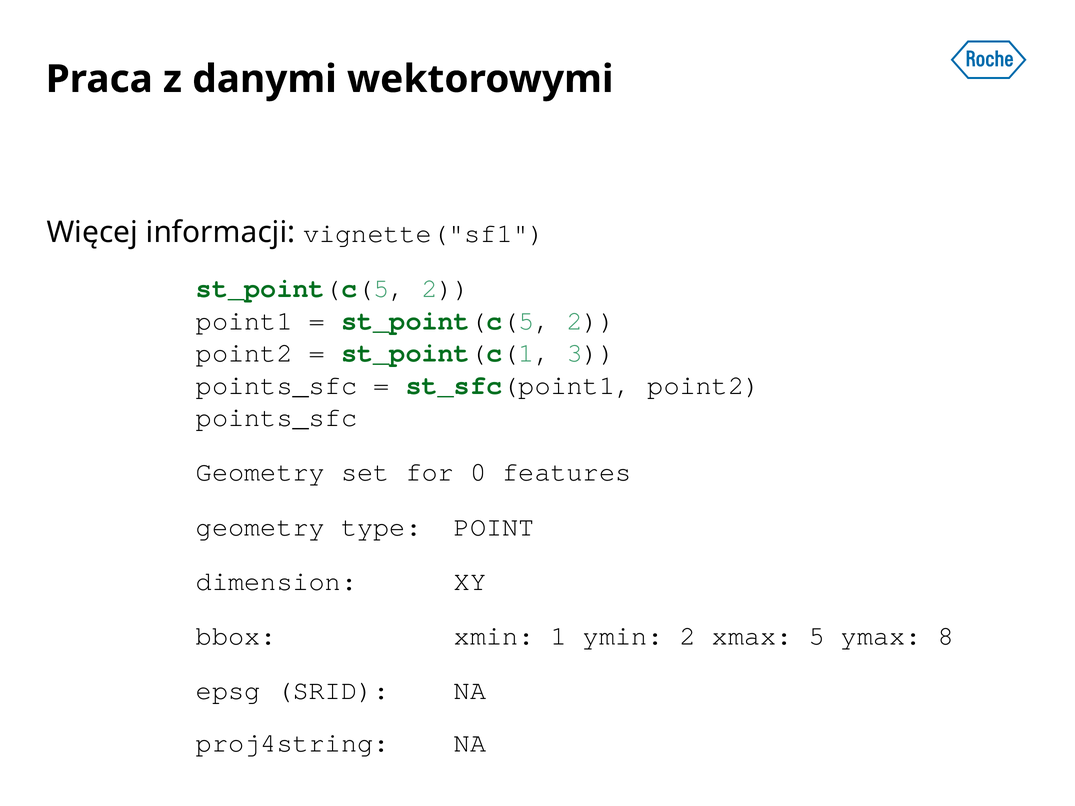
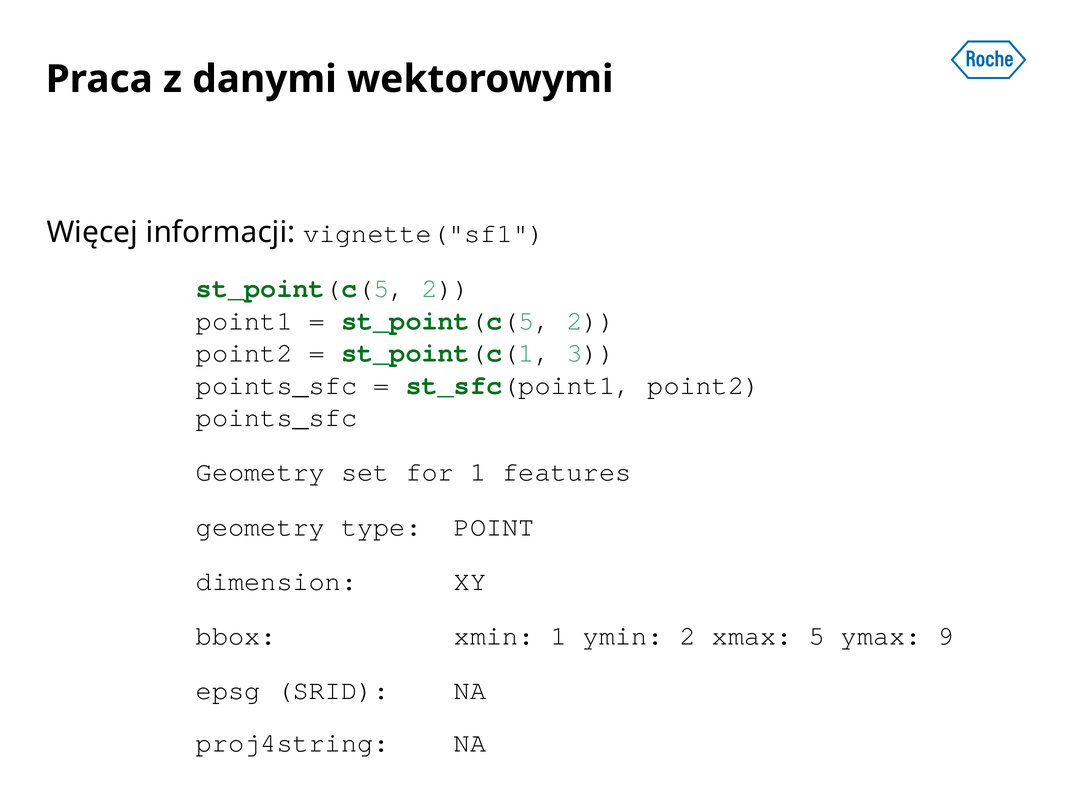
for 0: 0 -> 1 (478, 472)
8: 8 -> 9 (946, 636)
